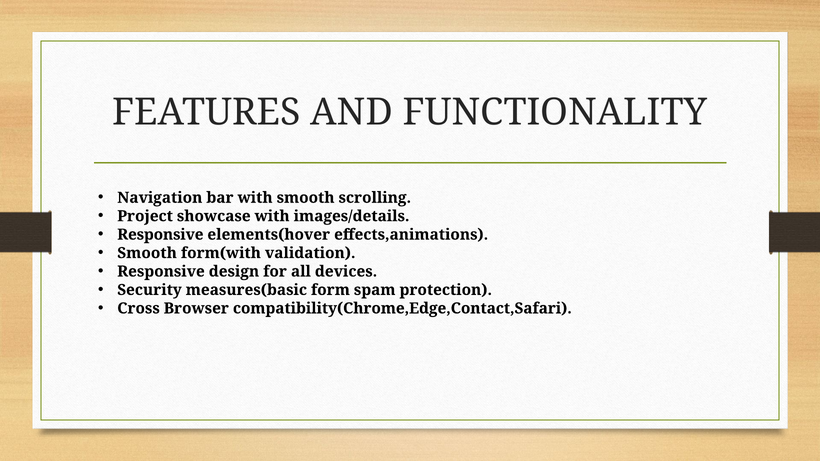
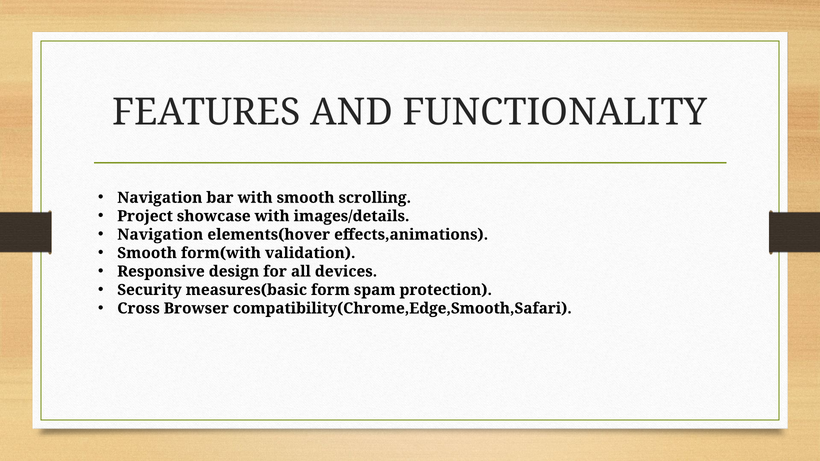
Responsive: Responsive -> Navigation (160, 235)
compatibility(Chrome,Edge,Contact,Safari: compatibility(Chrome,Edge,Contact,Safari -> compatibility(Chrome,Edge,Smooth,Safari (402, 309)
